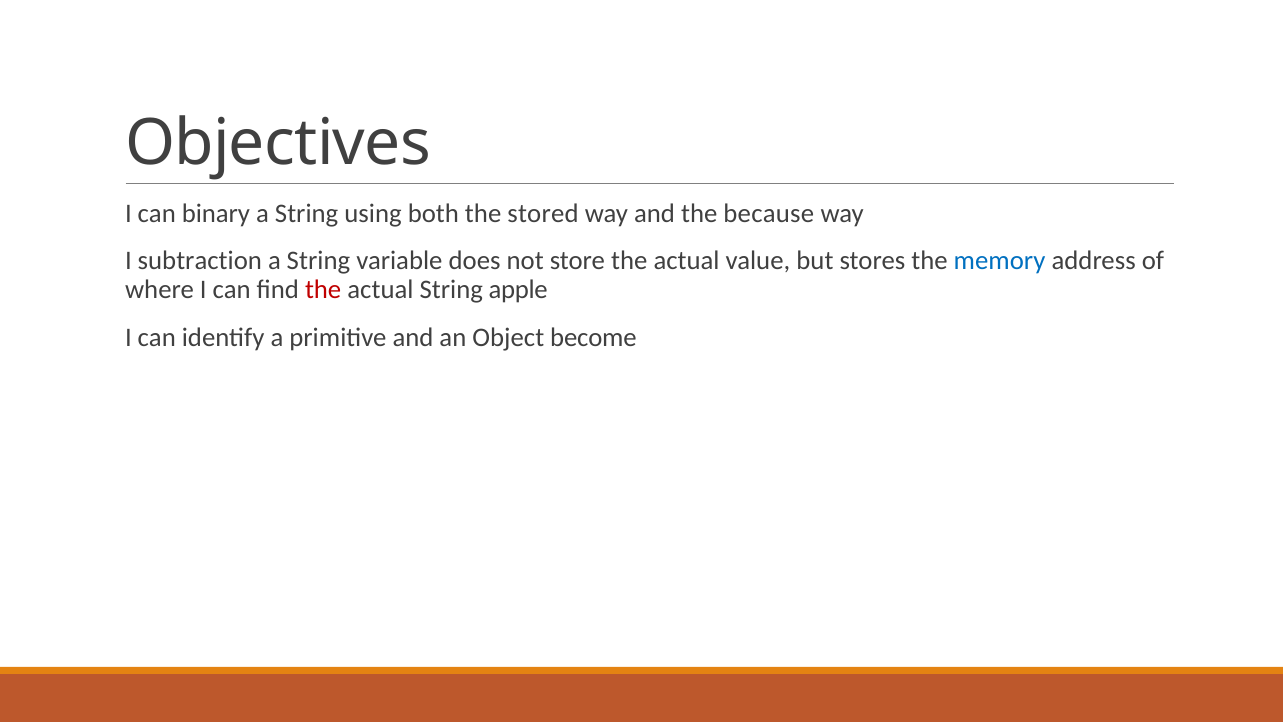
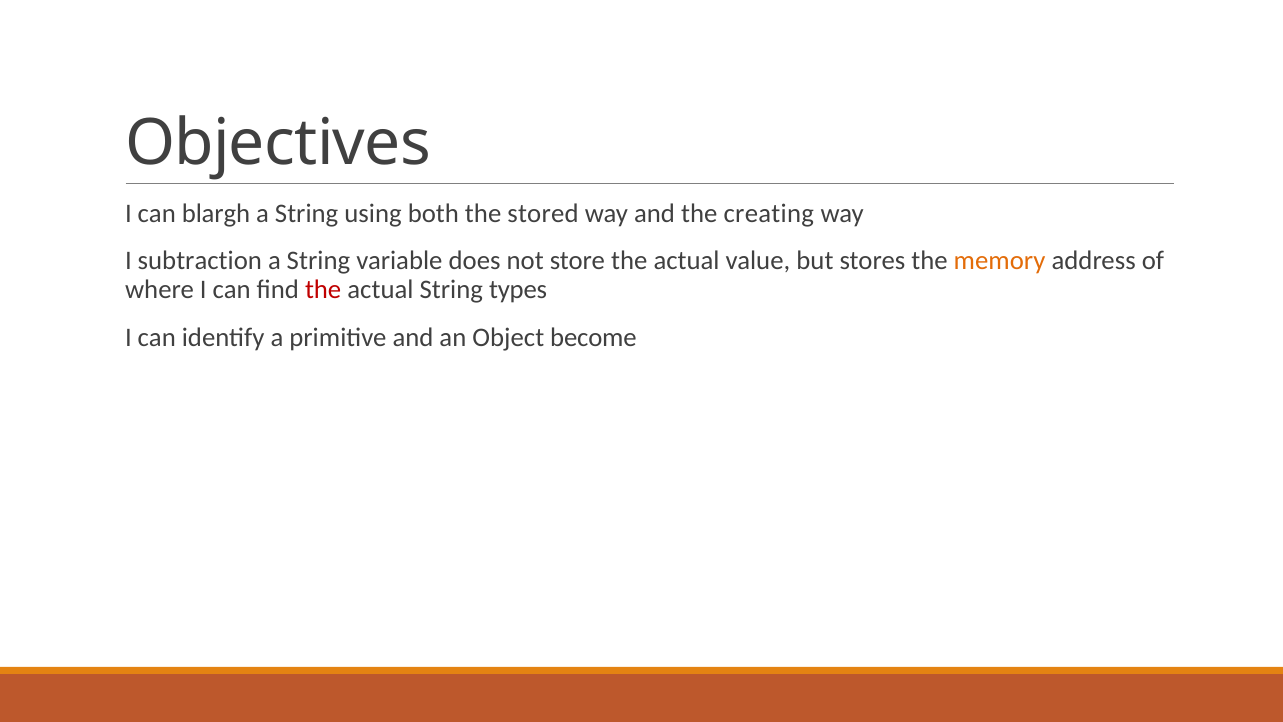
binary: binary -> blargh (216, 213)
because: because -> creating (769, 213)
memory colour: blue -> orange (1000, 261)
apple: apple -> types (518, 290)
